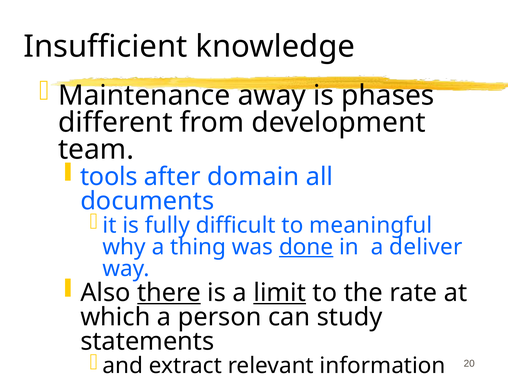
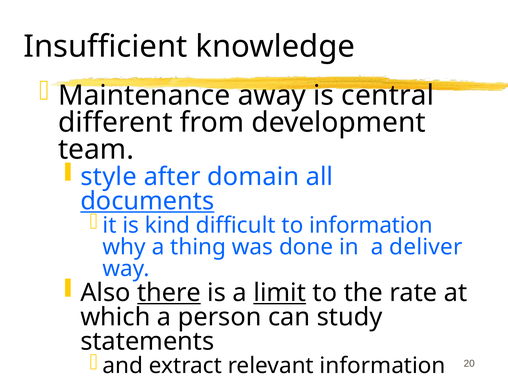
phases: phases -> central (388, 95)
tools: tools -> style (109, 177)
documents underline: none -> present (147, 201)
fully: fully -> kind (168, 225)
to meaningful: meaningful -> information (371, 225)
done underline: present -> none (306, 247)
